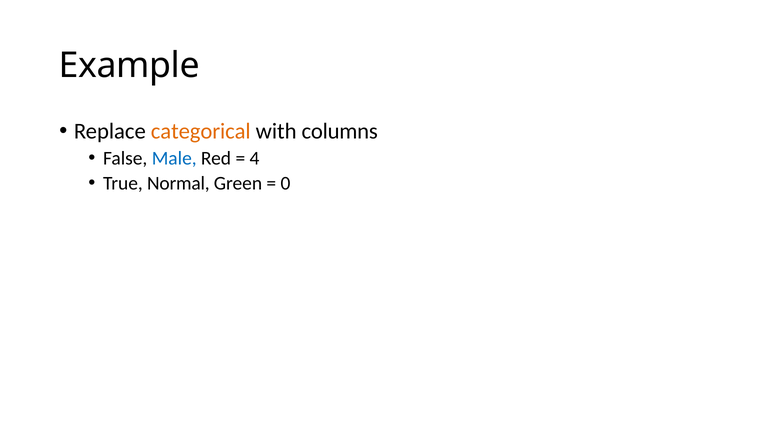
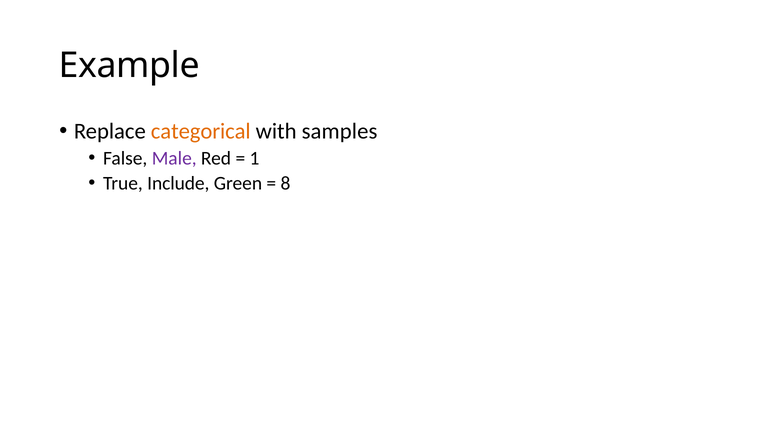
columns: columns -> samples (340, 132)
Male colour: blue -> purple (174, 158)
4: 4 -> 1 (255, 158)
Normal: Normal -> Include (178, 183)
0: 0 -> 8 (285, 183)
